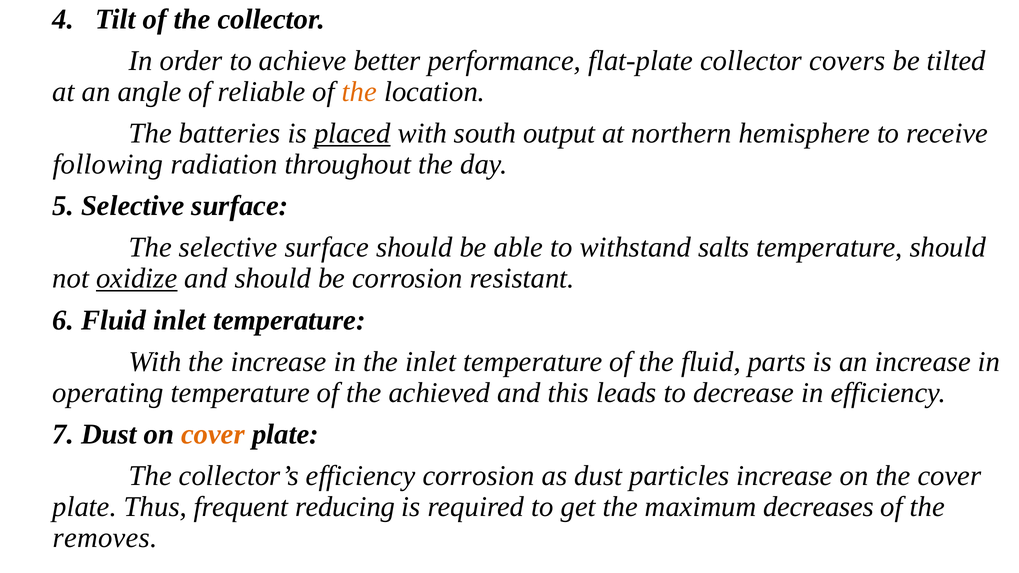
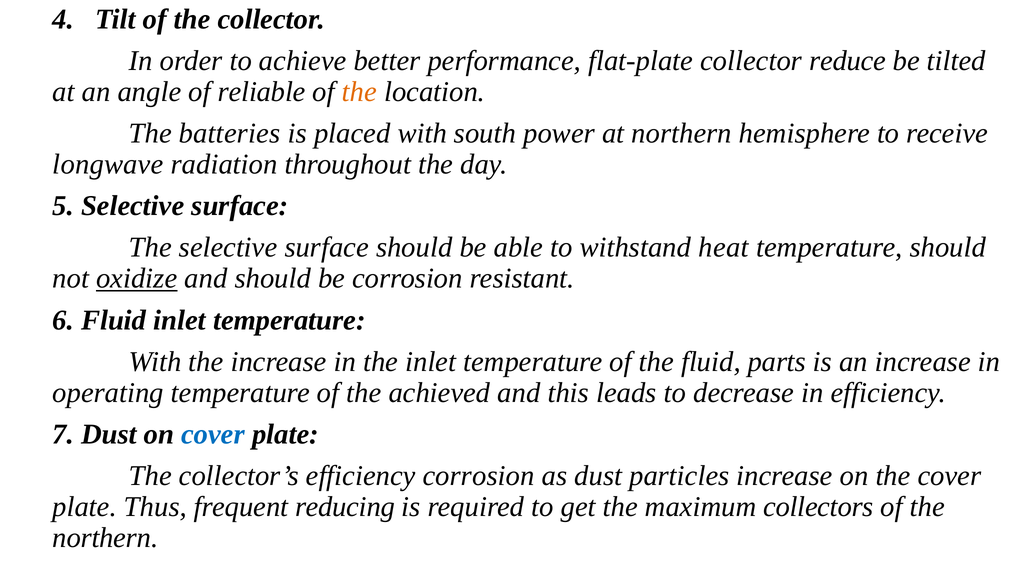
covers: covers -> reduce (847, 61)
placed underline: present -> none (352, 133)
output: output -> power (559, 133)
following: following -> longwave (108, 164)
salts: salts -> heat (724, 248)
cover colour: orange -> blue (213, 434)
decreases: decreases -> collectors (818, 507)
removes: removes -> northern (105, 538)
